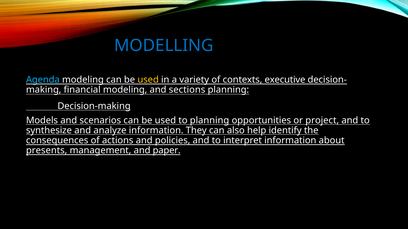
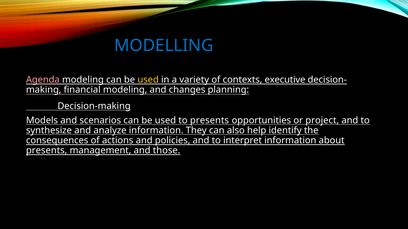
Agenda colour: light blue -> pink (43, 80)
sections: sections -> changes (187, 90)
to planning: planning -> presents (210, 121)
paper: paper -> those (167, 151)
